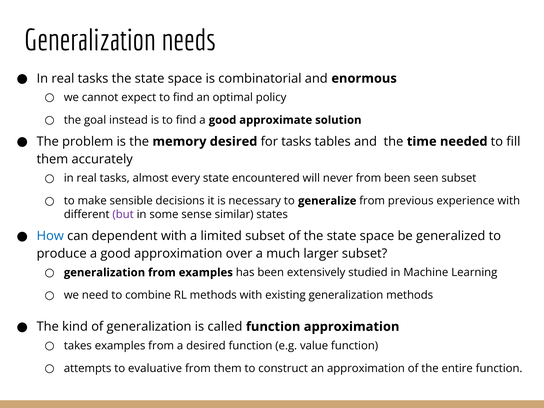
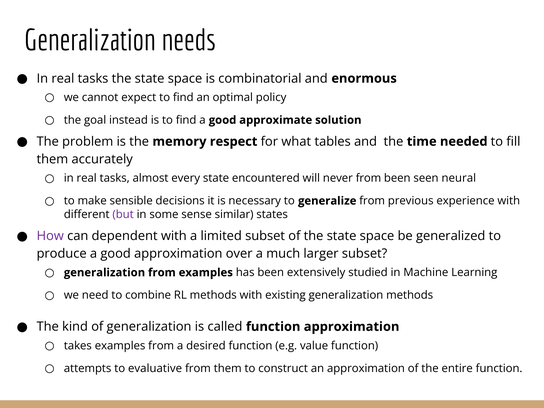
memory desired: desired -> respect (234, 142)
for tasks: tasks -> what (296, 142)
seen subset: subset -> neural (459, 178)
How colour: blue -> purple (50, 236)
